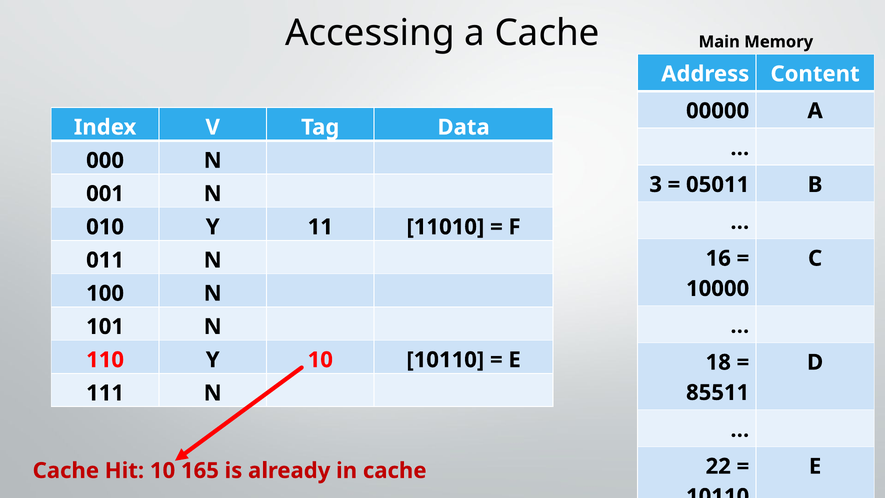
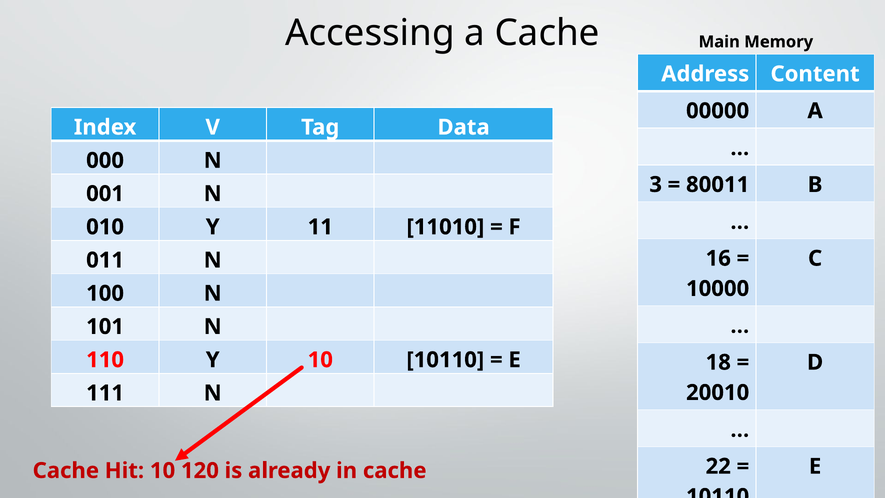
05011: 05011 -> 80011 (718, 185)
85511: 85511 -> 20010 (718, 392)
165: 165 -> 120 (200, 471)
